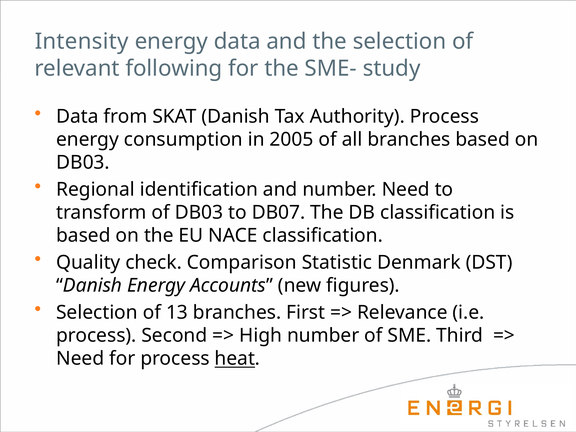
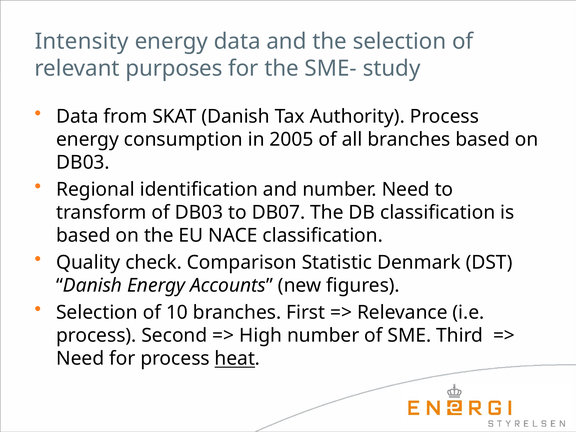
following: following -> purposes (174, 68)
13: 13 -> 10 (177, 312)
